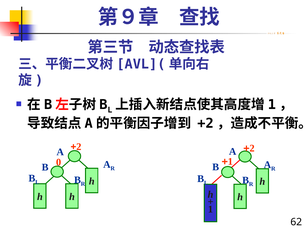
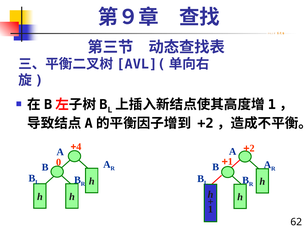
2: 2 -> 4 (79, 147)
